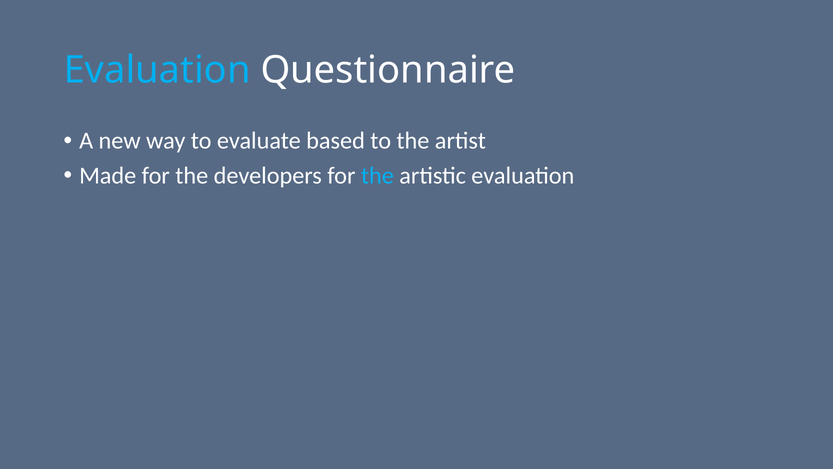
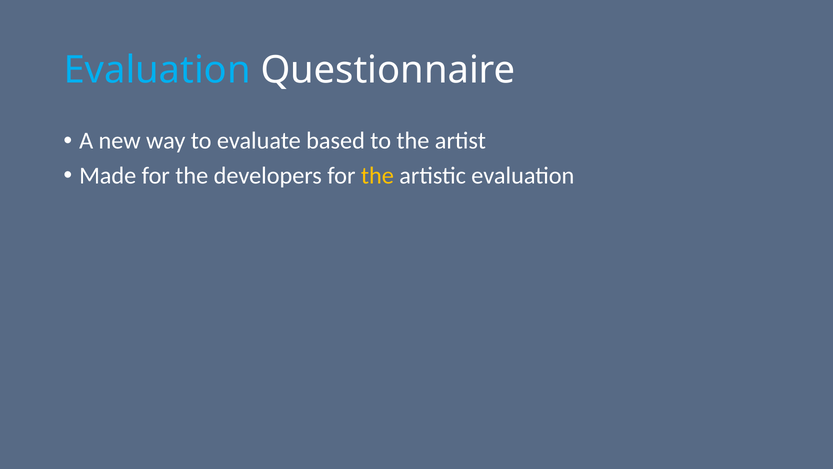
the colour: light blue -> yellow (377, 176)
